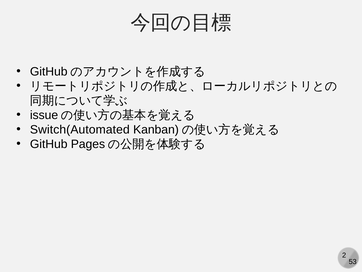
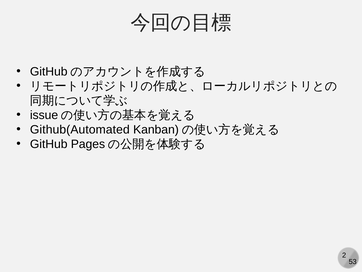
Switch(Automated: Switch(Automated -> Github(Automated (80, 129)
